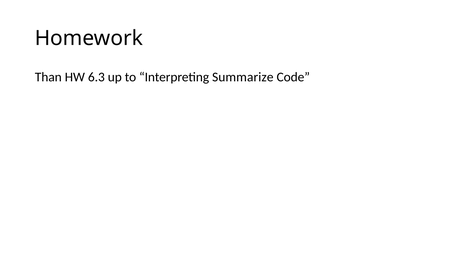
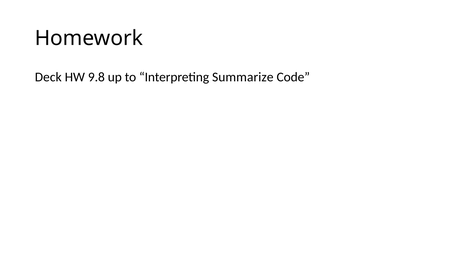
Than: Than -> Deck (48, 77)
6.3: 6.3 -> 9.8 (96, 77)
